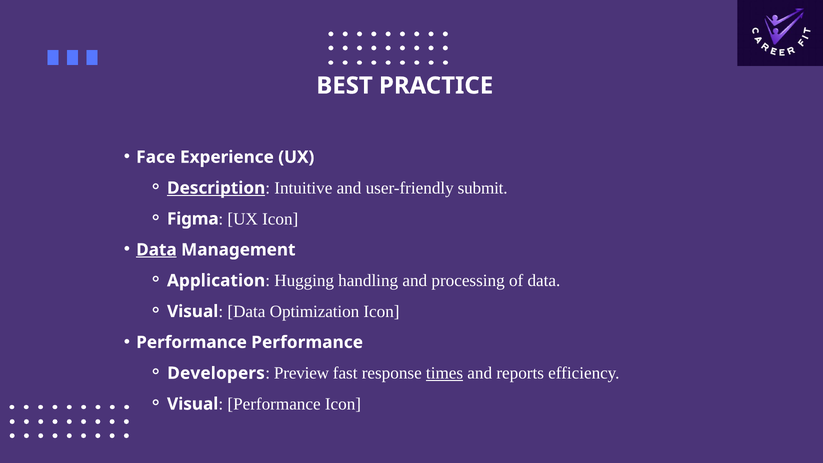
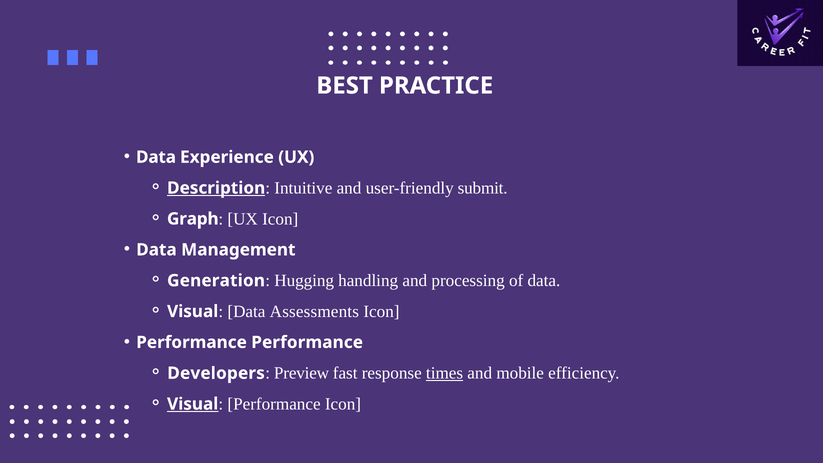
Face: Face -> Data (156, 157)
Figma: Figma -> Graph (193, 219)
Data underline: present -> none (156, 250)
Application: Application -> Generation (216, 281)
Optimization: Optimization -> Assessments (314, 311)
reports: reports -> mobile (520, 373)
Visual underline: none -> present (193, 404)
